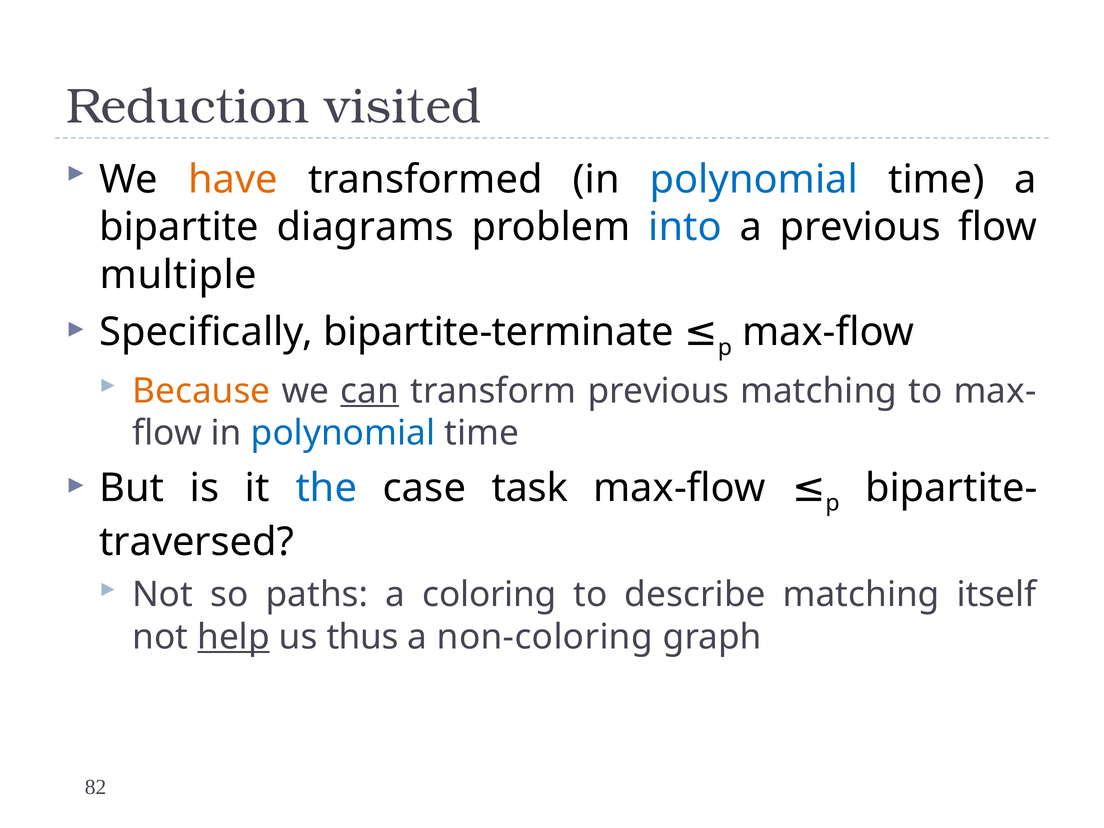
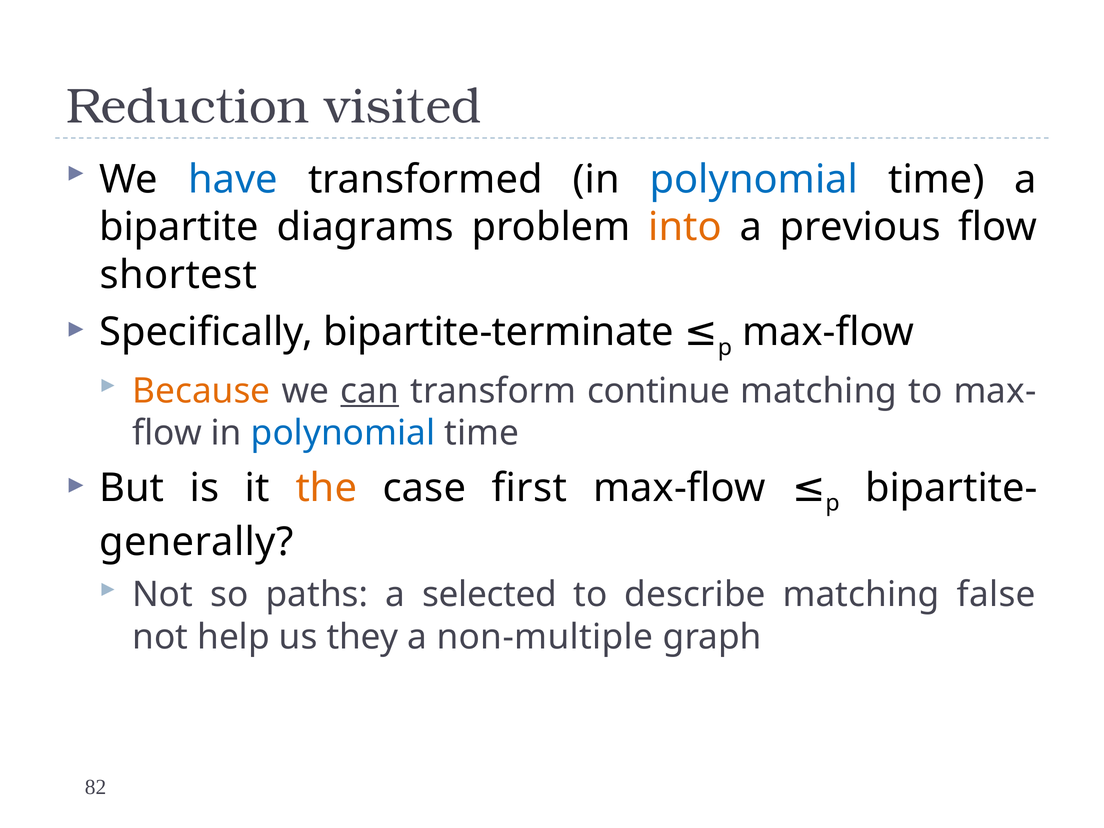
have colour: orange -> blue (233, 179)
into colour: blue -> orange (685, 227)
multiple: multiple -> shortest (178, 275)
transform previous: previous -> continue (659, 391)
the colour: blue -> orange (326, 488)
task: task -> first (529, 488)
traversed: traversed -> generally (196, 542)
coloring: coloring -> selected (490, 595)
itself: itself -> false (996, 595)
help underline: present -> none (234, 637)
thus: thus -> they (363, 637)
non-coloring: non-coloring -> non-multiple (545, 637)
